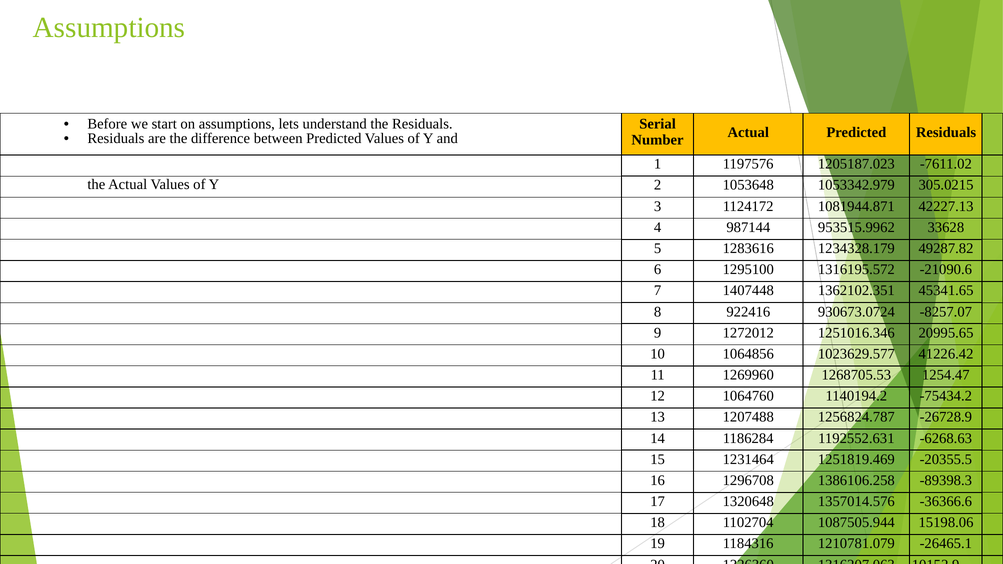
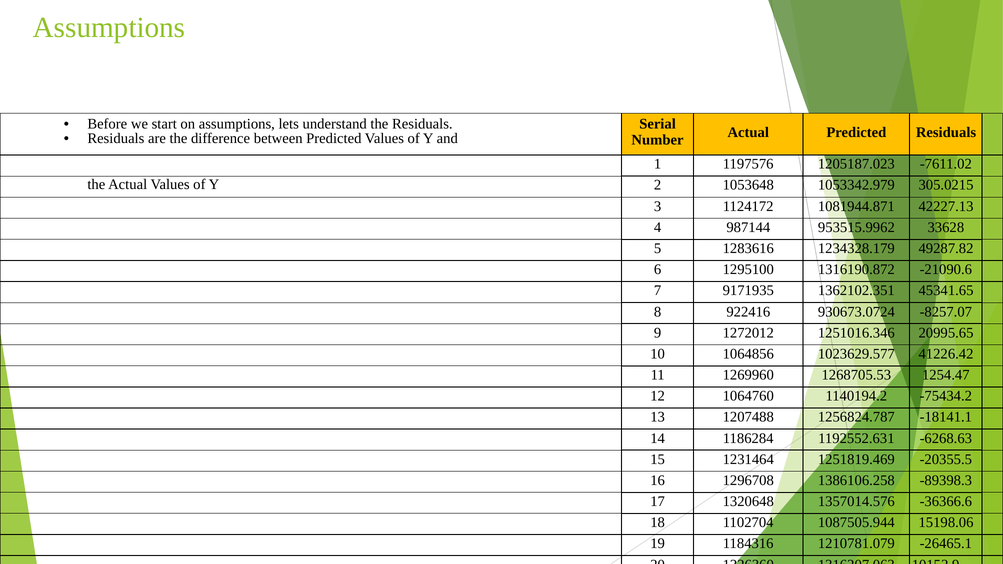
1316195.572: 1316195.572 -> 1316190.872 (856, 270)
1407448: 1407448 -> 9171935 (748, 291)
-26728.9: -26728.9 -> -18141.1 (946, 417)
